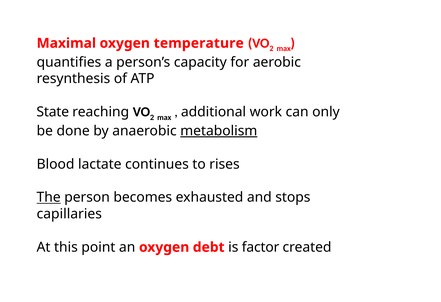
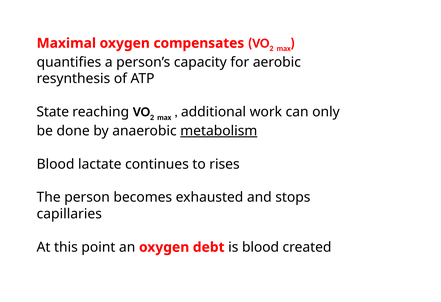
temperature: temperature -> compensates (199, 43)
The underline: present -> none (49, 197)
is factor: factor -> blood (261, 247)
